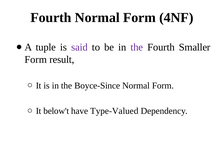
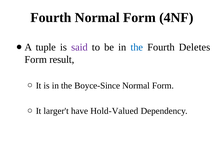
the colour: purple -> blue (137, 47)
Smaller: Smaller -> Deletes (195, 47)
below't: below't -> larger't (56, 111)
Type-Valued: Type-Valued -> Hold-Valued (114, 111)
